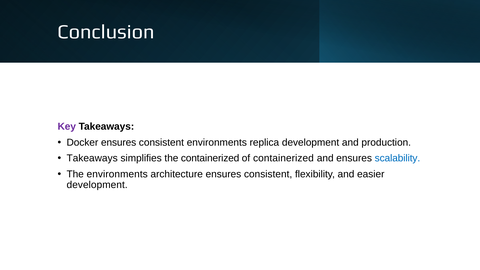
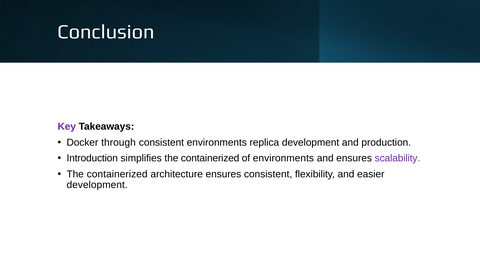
Docker ensures: ensures -> through (119, 142)
Takeaways: Takeaways -> Introduction (92, 158)
of containerized: containerized -> environments (283, 158)
scalability colour: blue -> purple (397, 158)
environments: environments -> containerized (117, 174)
